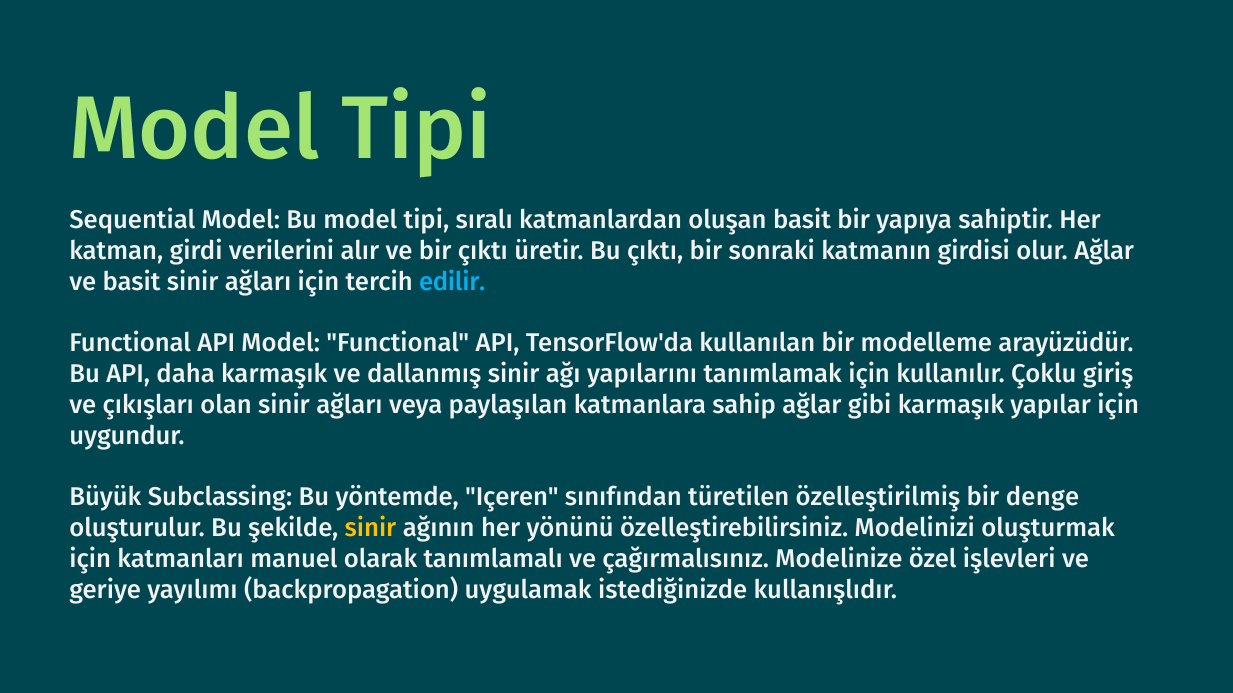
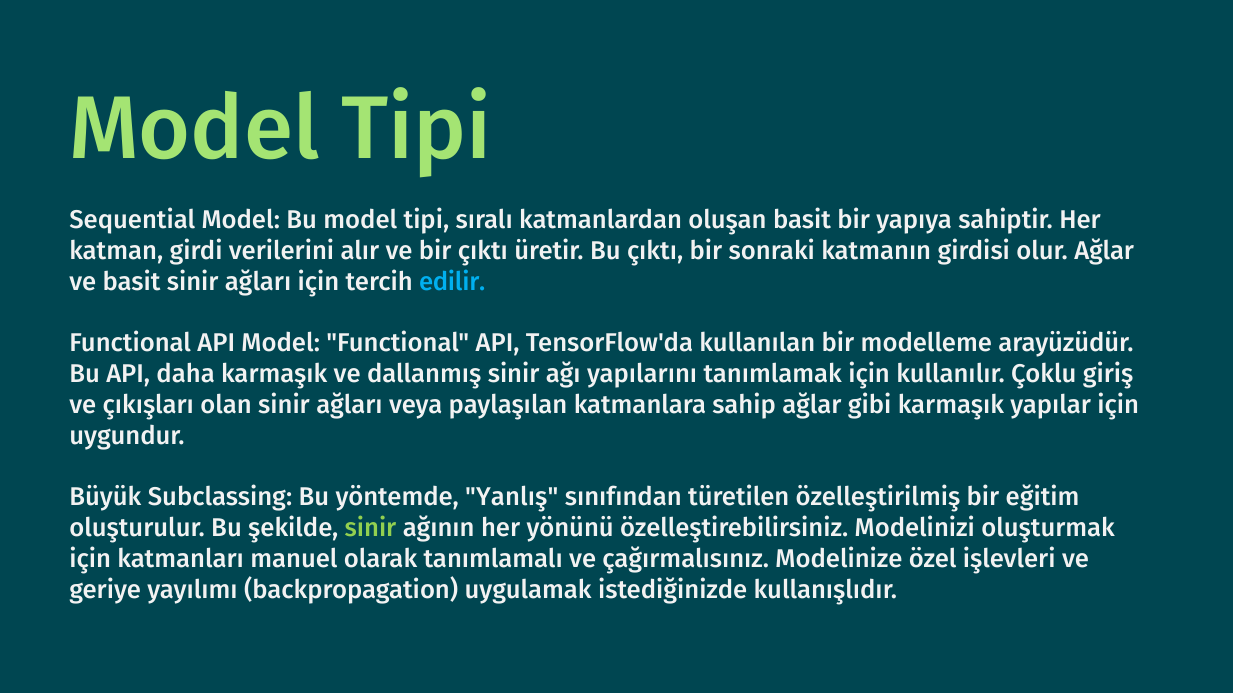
Içeren: Içeren -> Yanlış (512, 498)
denge: denge -> eğitim (1043, 498)
sinir colour: yellow -> light green (371, 528)
